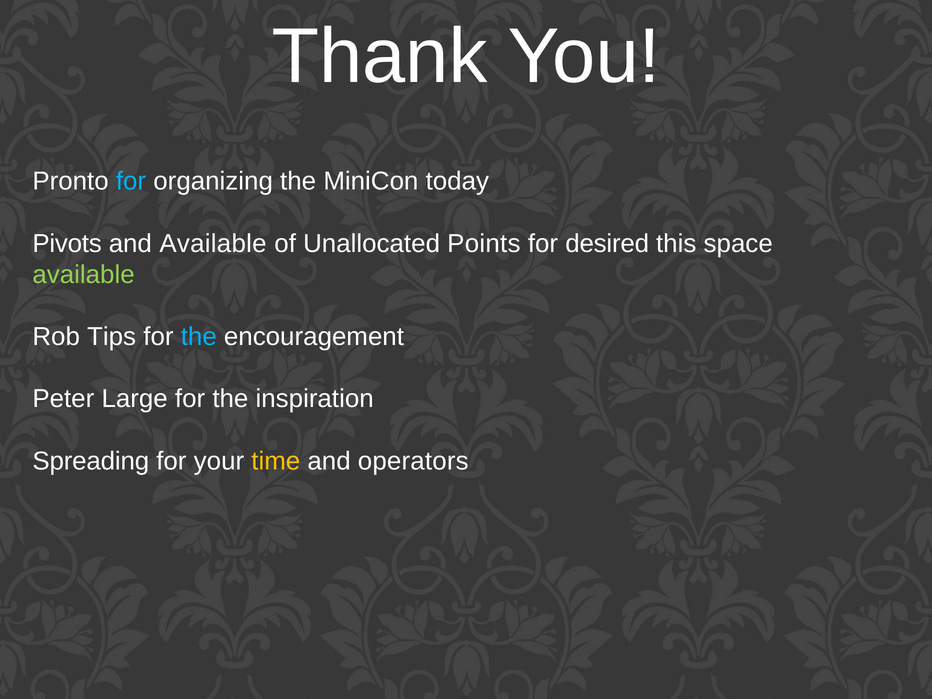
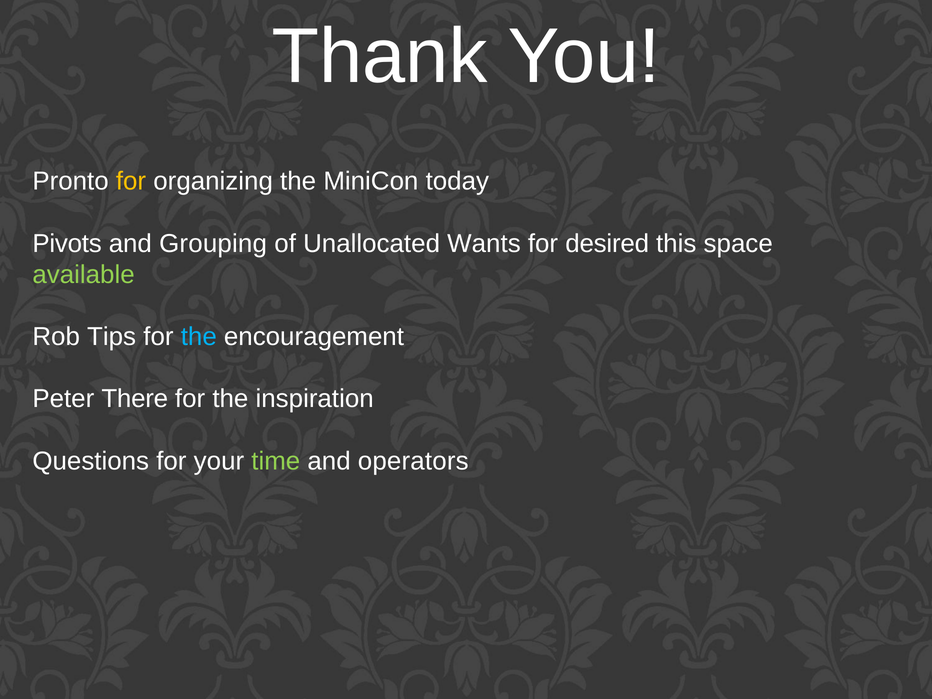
for colour: light blue -> yellow (131, 181)
and Available: Available -> Grouping (213, 244)
Points: Points -> Wants (484, 244)
Large: Large -> There (135, 399)
Spreading: Spreading -> Questions (91, 461)
time colour: yellow -> light green (276, 461)
